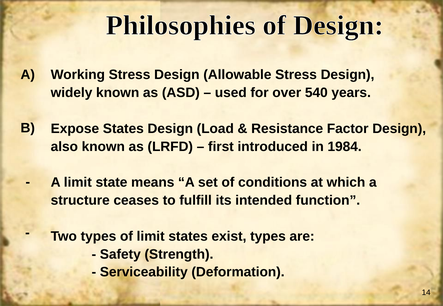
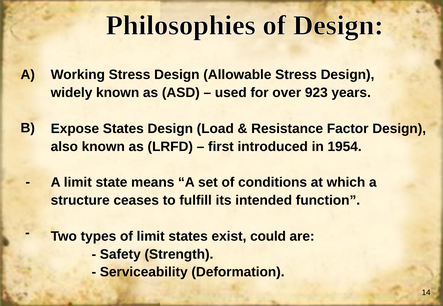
540: 540 -> 923 (316, 93)
1984: 1984 -> 1954 (345, 147)
exist types: types -> could (268, 237)
